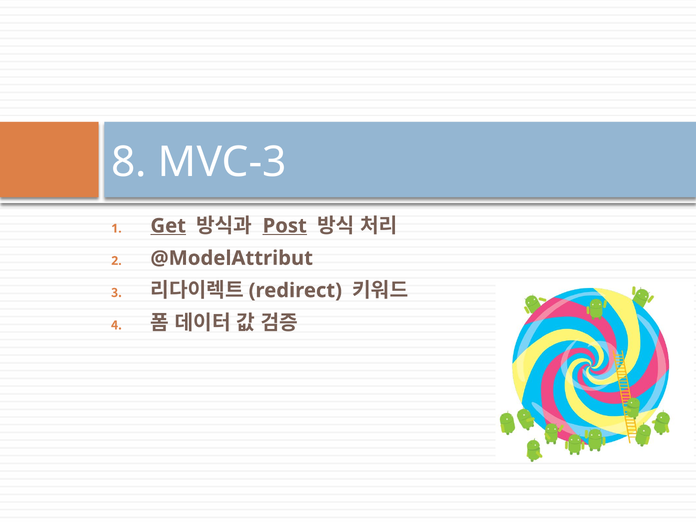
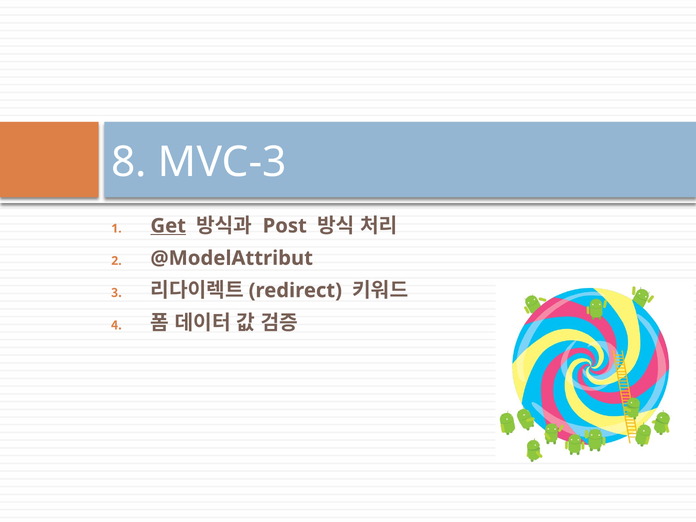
Post underline: present -> none (285, 226)
